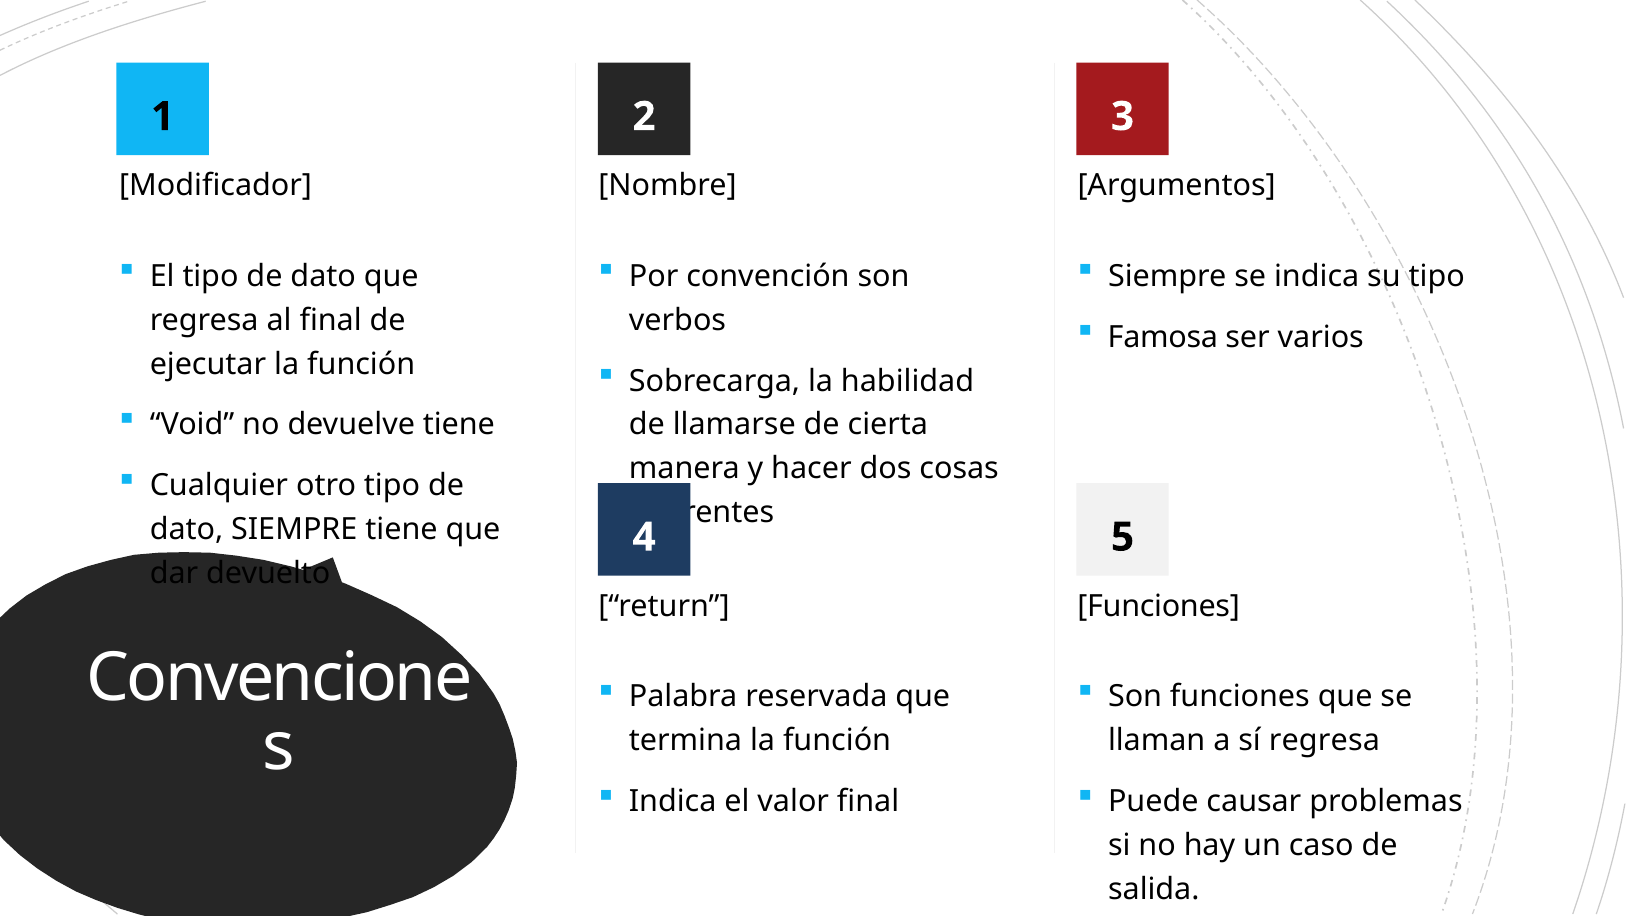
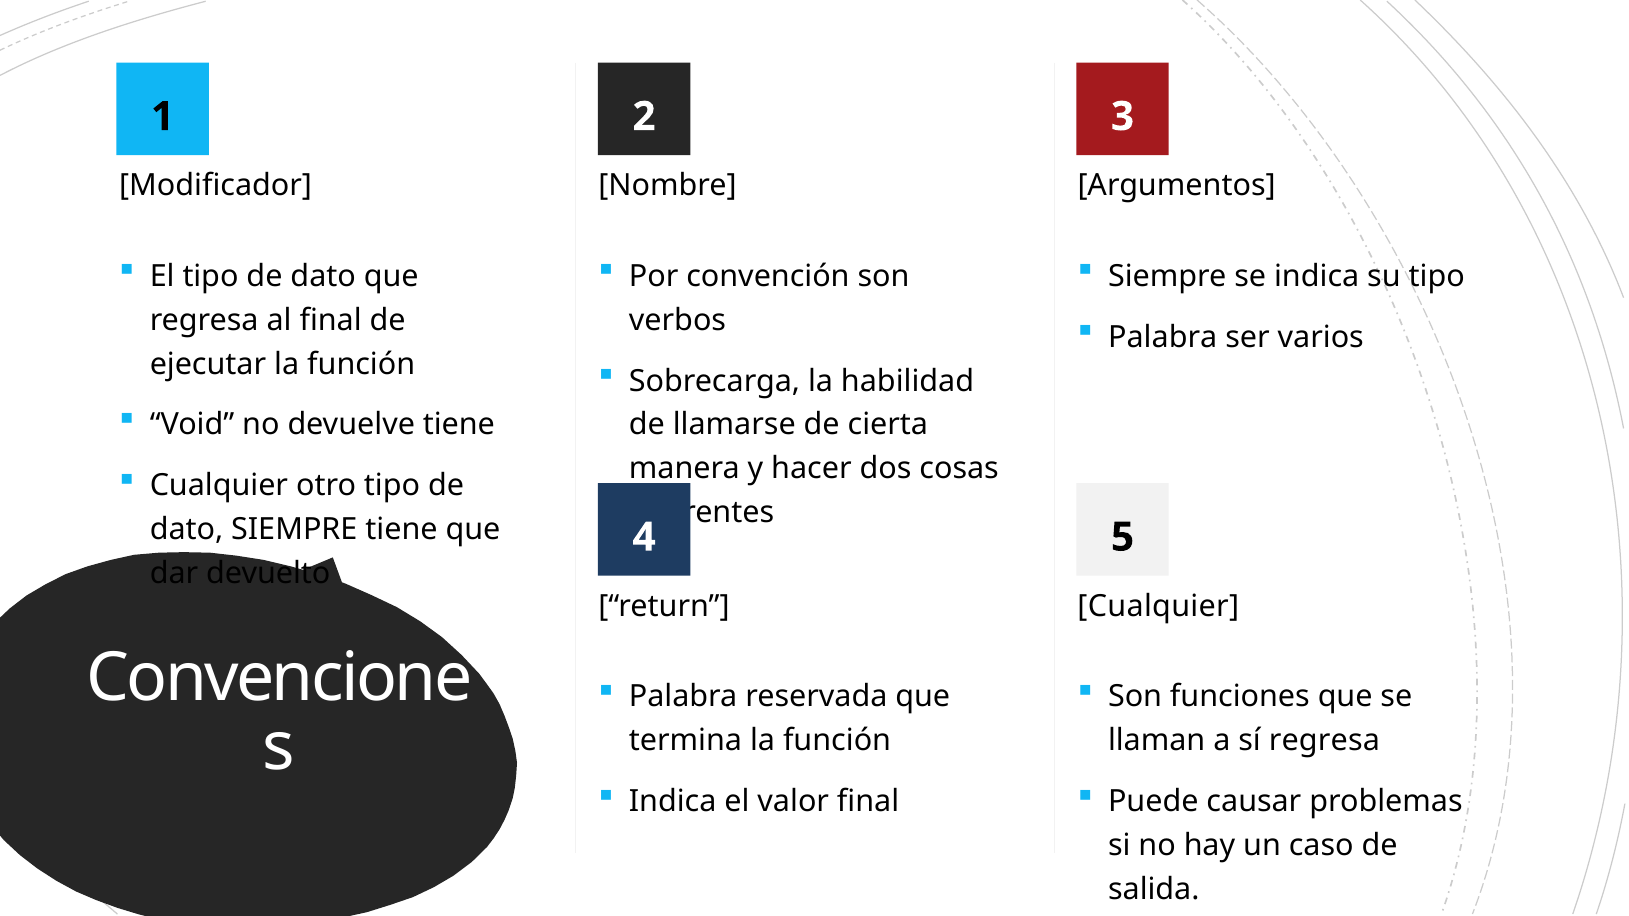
Famosa: Famosa -> Palabra (1163, 337)
Funciones: Funciones -> Cualquier (1158, 606)
